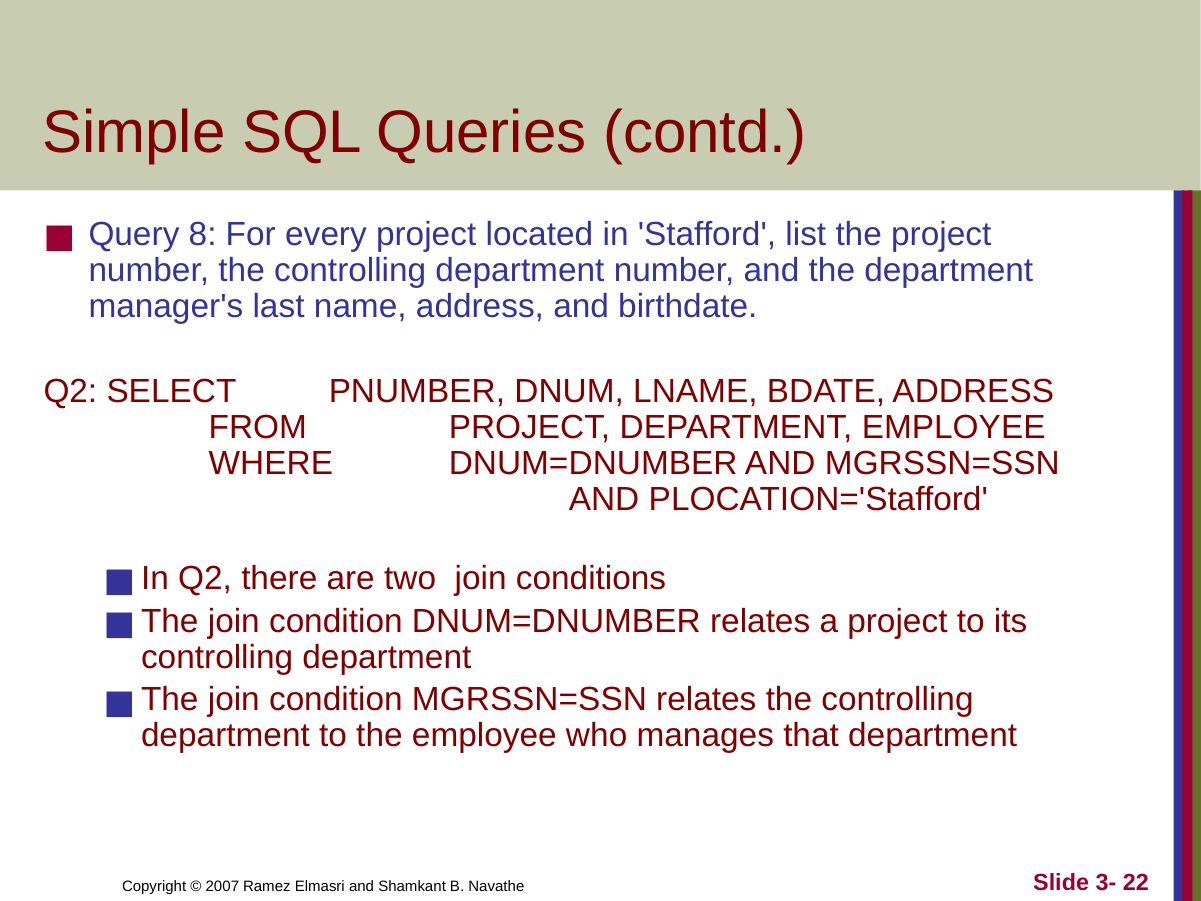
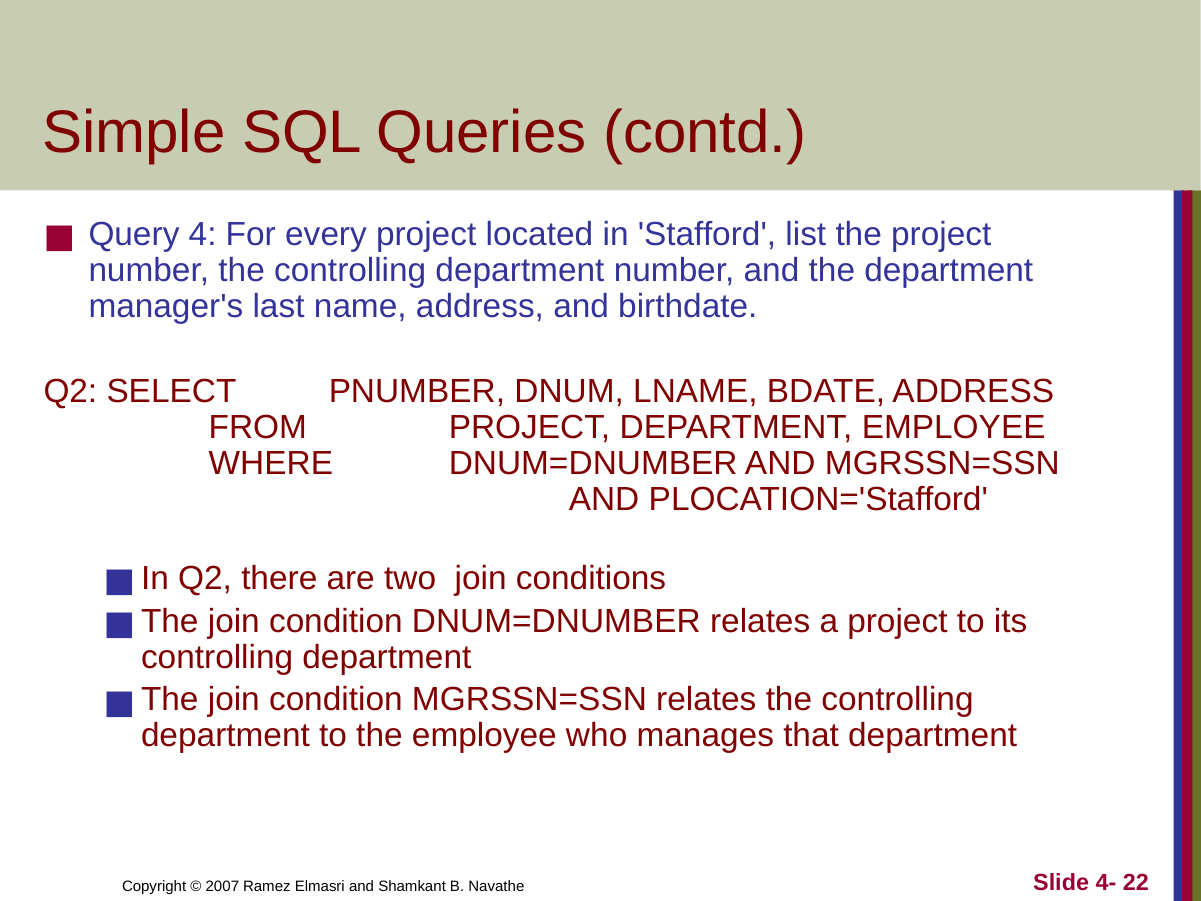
8: 8 -> 4 (203, 234)
3-: 3- -> 4- (1106, 882)
